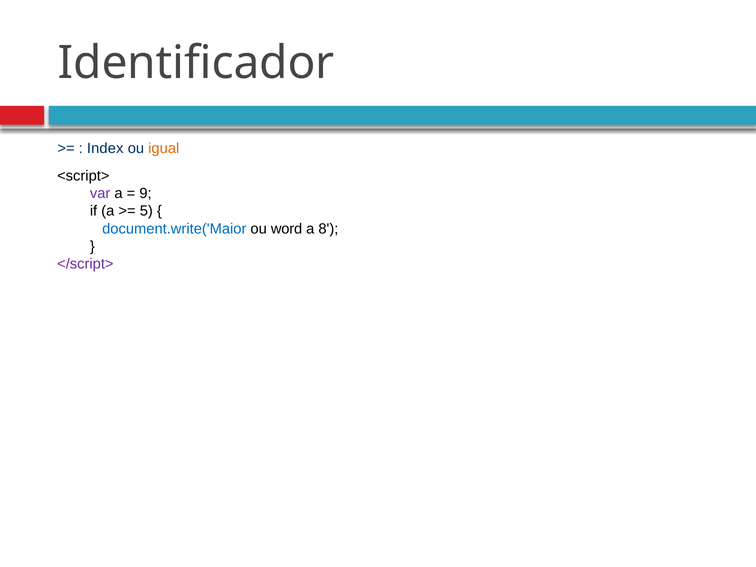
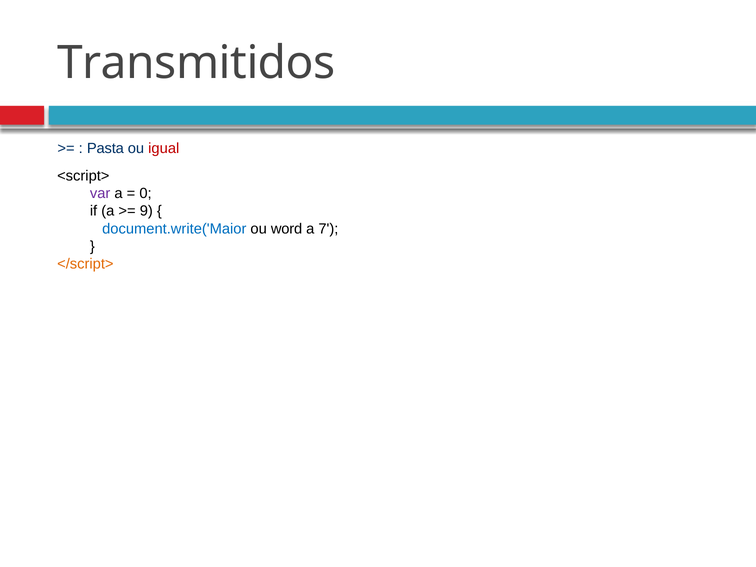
Identificador: Identificador -> Transmitidos (196, 63)
Index: Index -> Pasta (105, 148)
igual colour: orange -> red (164, 148)
9: 9 -> 0 (146, 193)
5: 5 -> 9 (146, 211)
8: 8 -> 7 (328, 229)
</script> colour: purple -> orange (85, 264)
